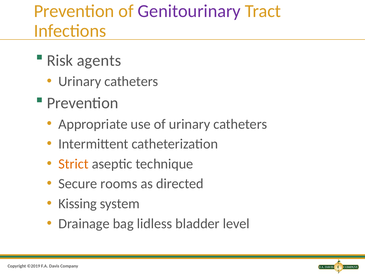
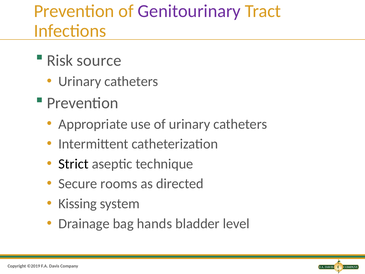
agents: agents -> source (99, 60)
Strict colour: orange -> black (73, 164)
lidless: lidless -> hands (154, 223)
